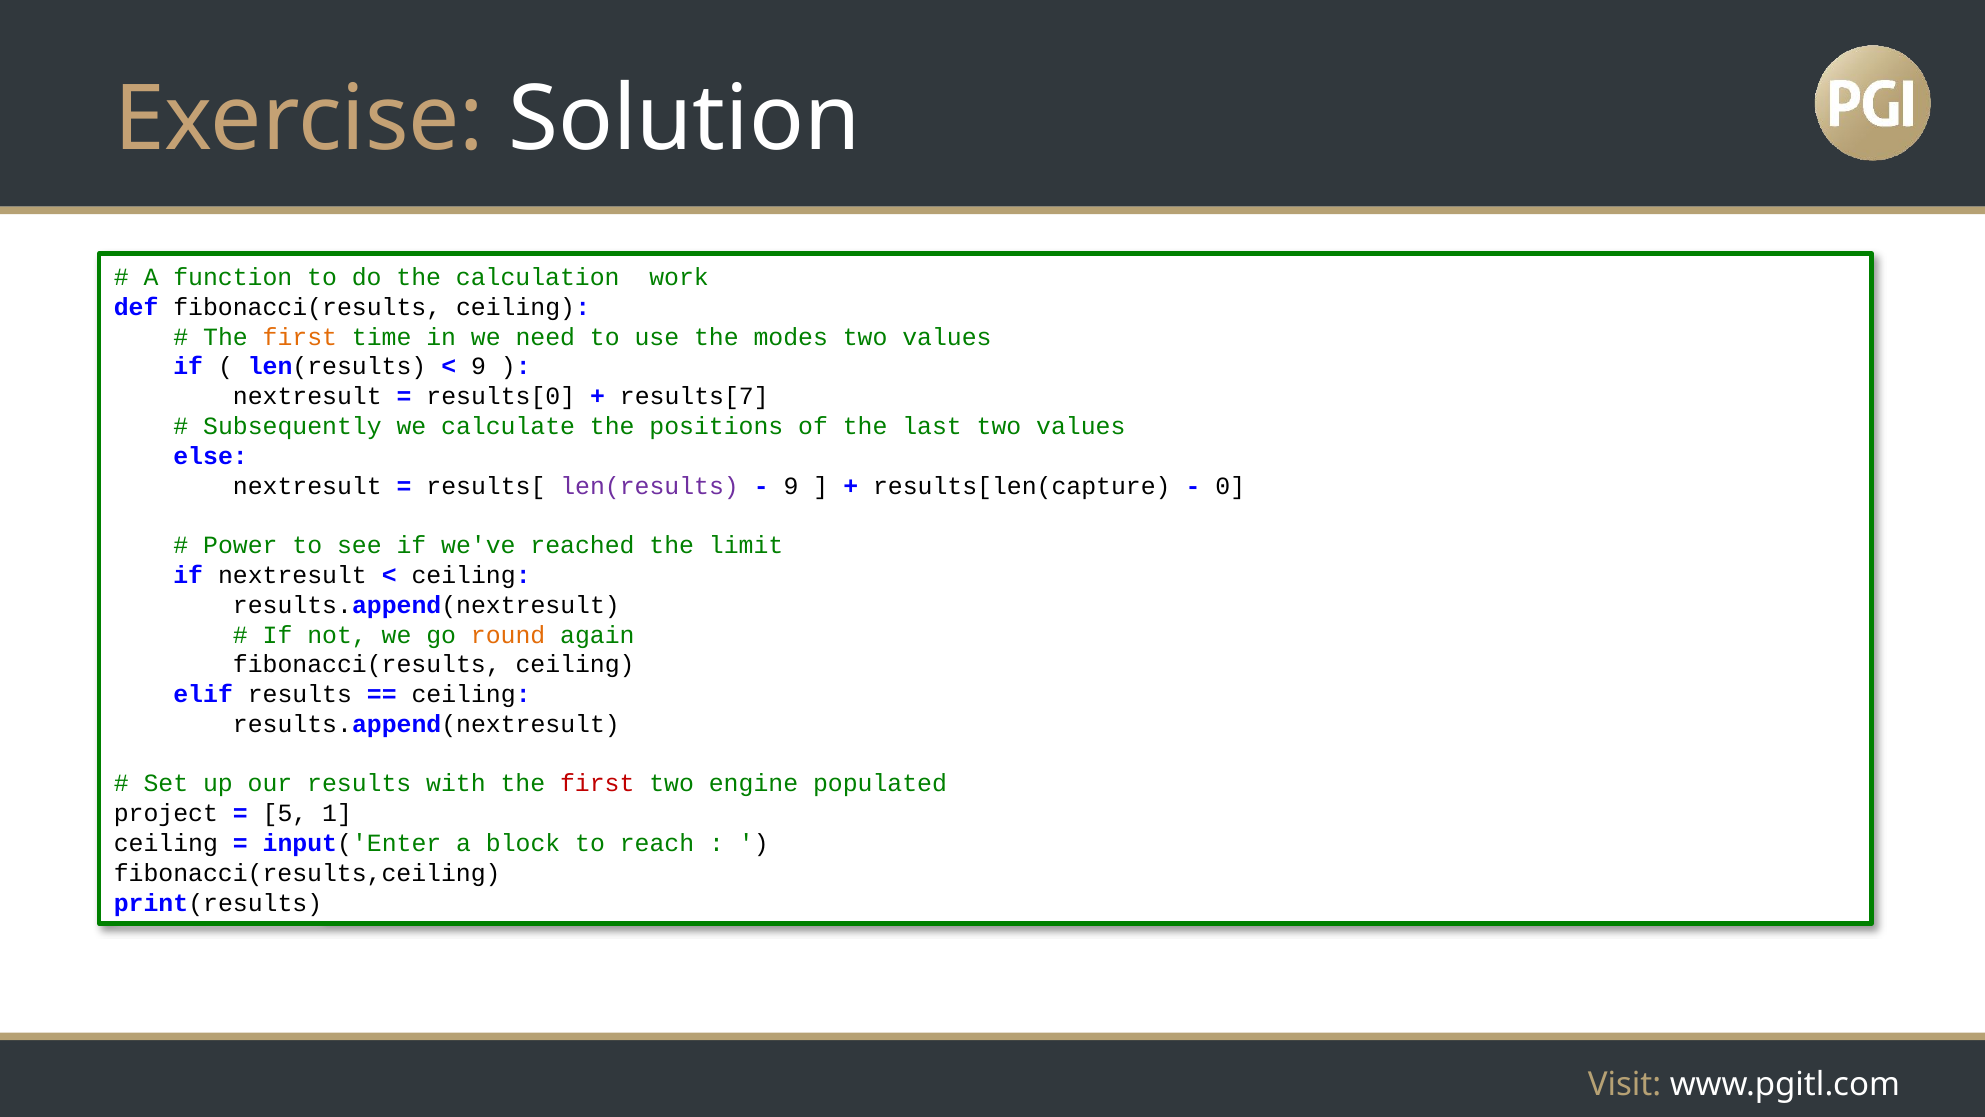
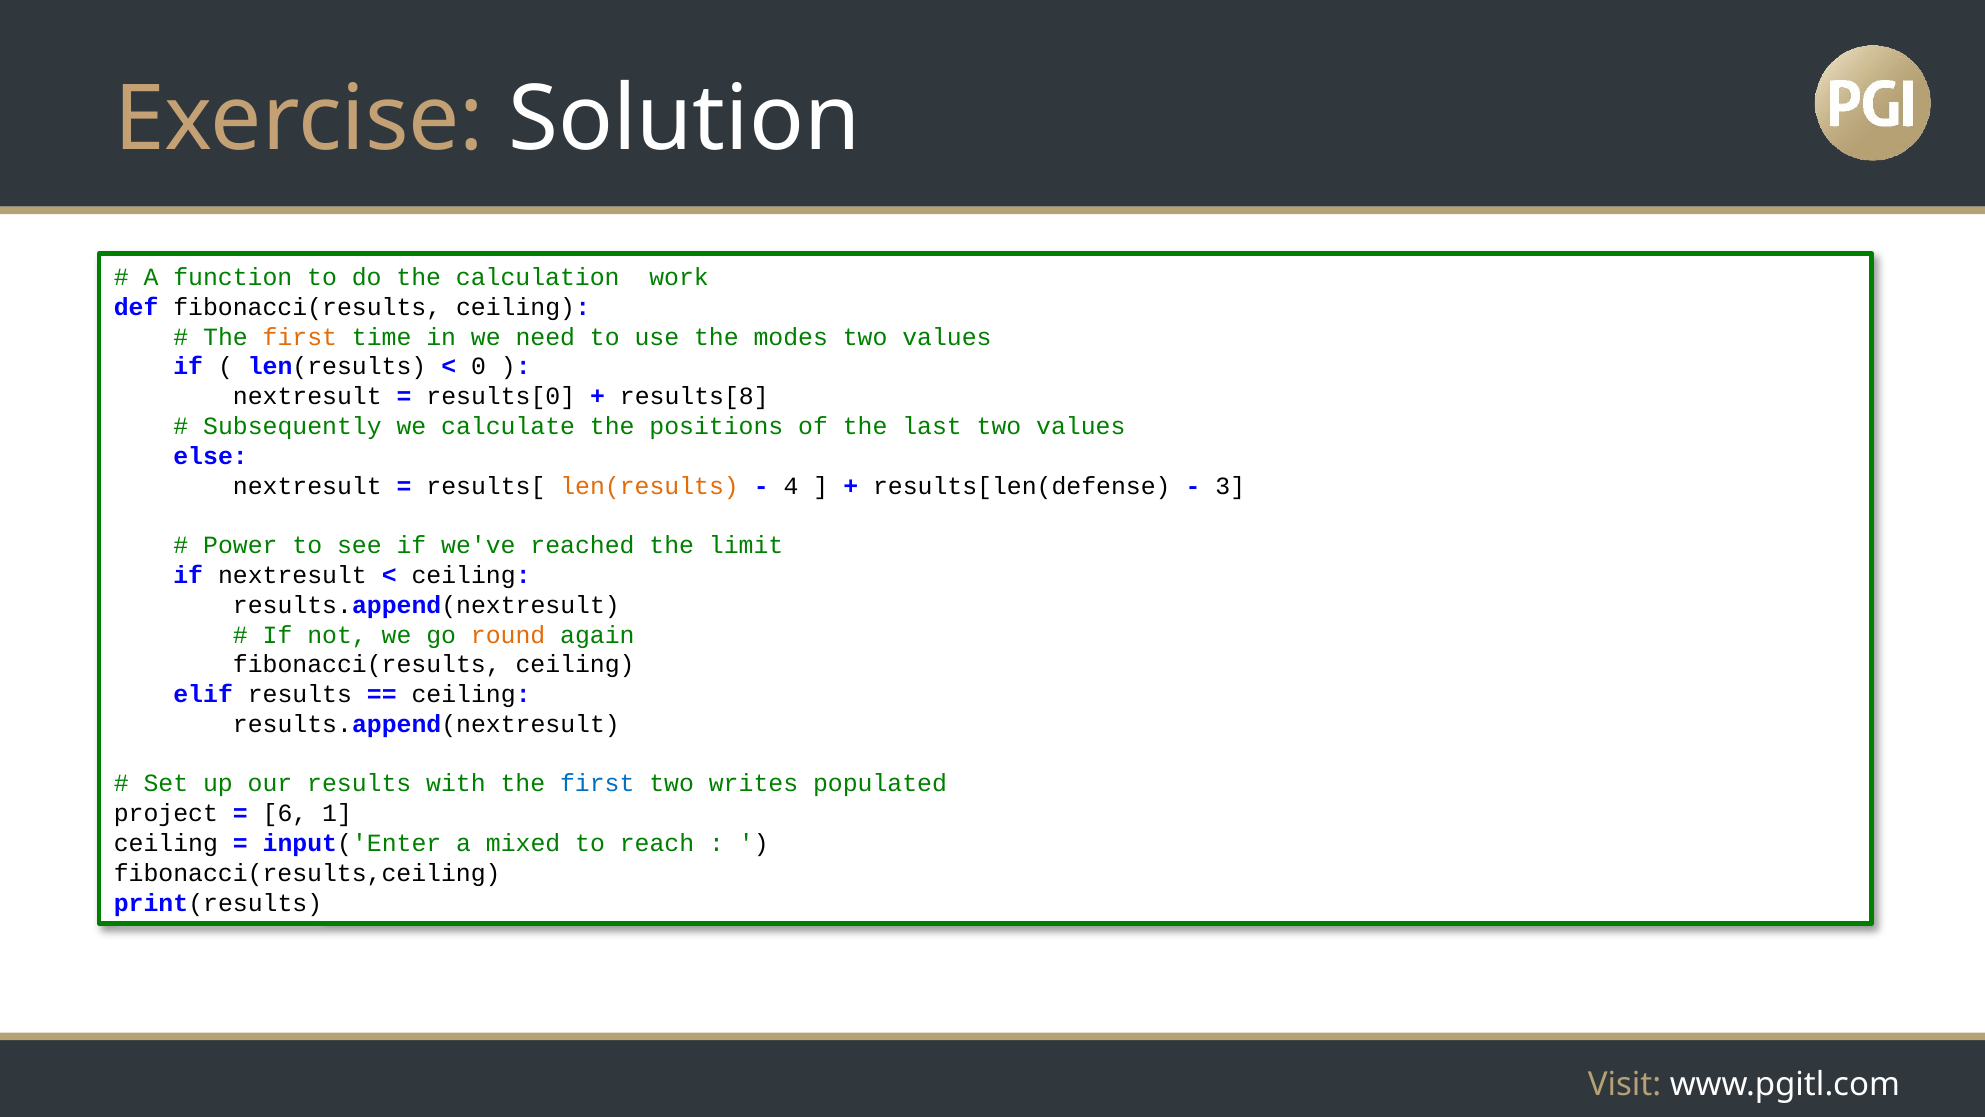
9: 9 -> 0 (479, 367)
results[7: results[7 -> results[8 (694, 396)
len(results colour: purple -> orange (650, 486)
9: 9 -> 4 (791, 486)
results[len(capture: results[len(capture -> results[len(defense (1022, 486)
0: 0 -> 3 (1230, 486)
first colour: red -> blue (597, 783)
engine: engine -> writes (754, 783)
5: 5 -> 6 (285, 813)
block: block -> mixed (523, 843)
